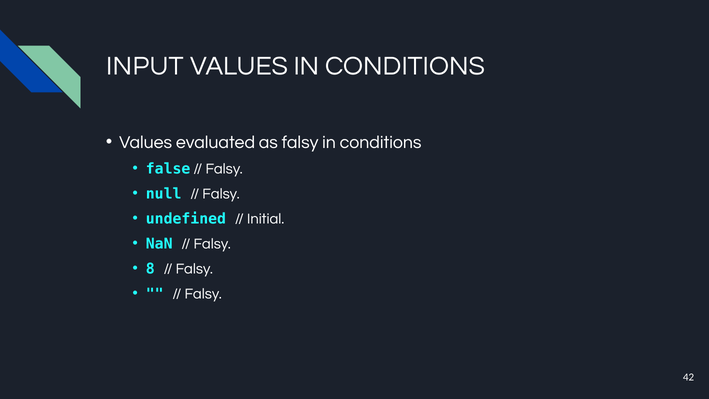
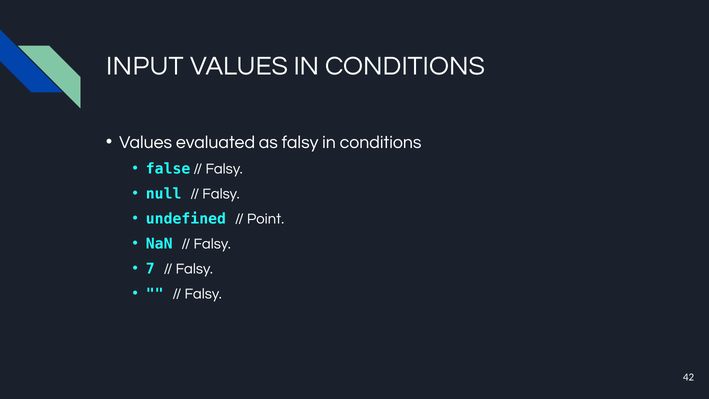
Initial: Initial -> Point (266, 219)
8: 8 -> 7 (150, 269)
